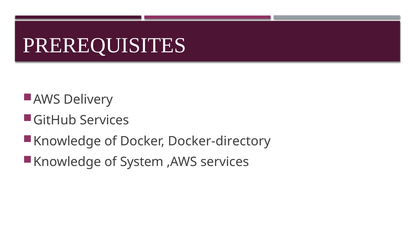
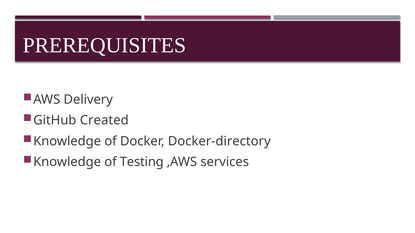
GitHub Services: Services -> Created (104, 121)
System: System -> Testing (142, 162)
